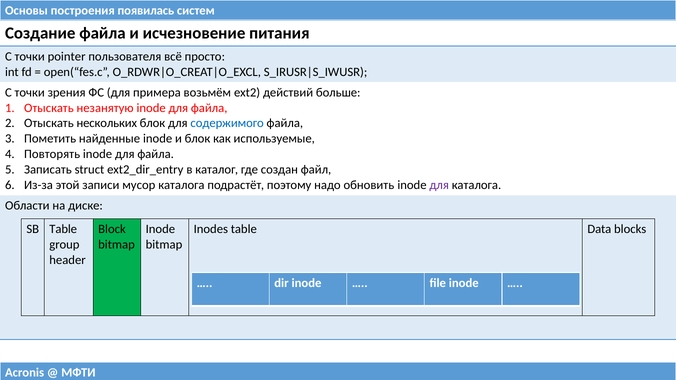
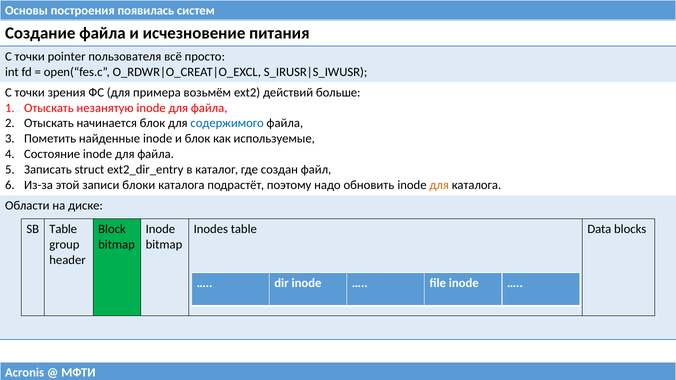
нескольких: нескольких -> начинается (107, 123)
Повторять: Повторять -> Состояние (52, 154)
мусор: мусор -> блоки (139, 185)
для colour: purple -> orange (439, 185)
